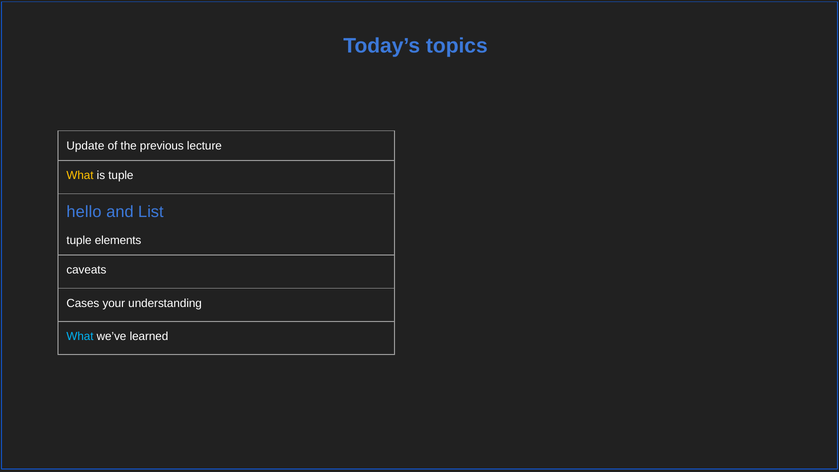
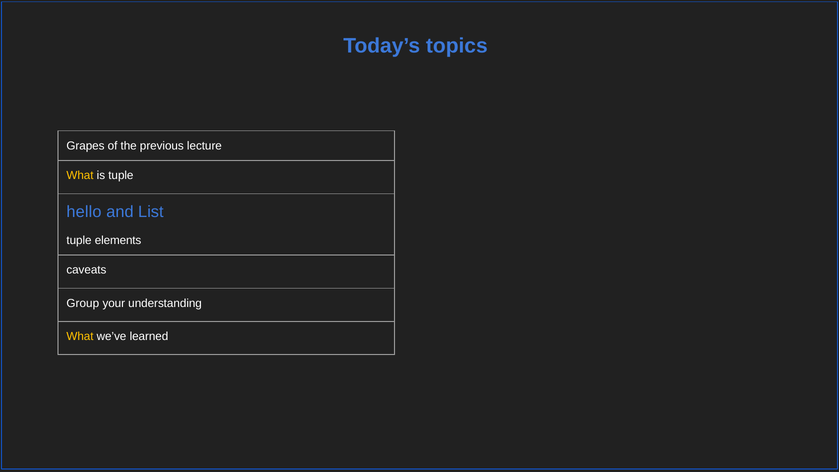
Update: Update -> Grapes (85, 146)
Cases: Cases -> Group (83, 303)
What colour: light blue -> yellow (80, 336)
